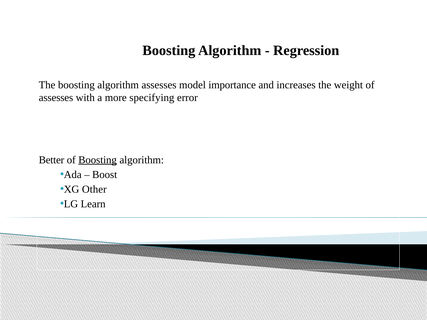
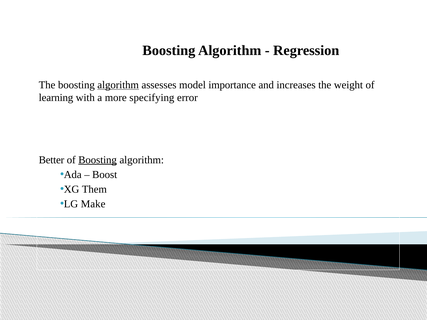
algorithm underline: none -> present (118, 85)
assesses: assesses -> learning (56, 98)
Other: Other -> Them (94, 189)
Learn: Learn -> Make (93, 204)
